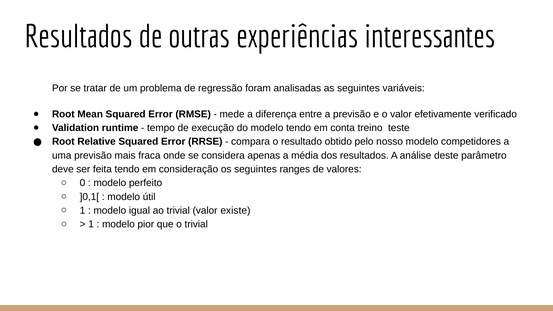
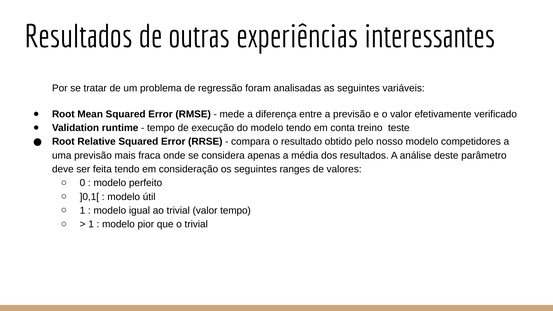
valor existe: existe -> tempo (236, 211)
